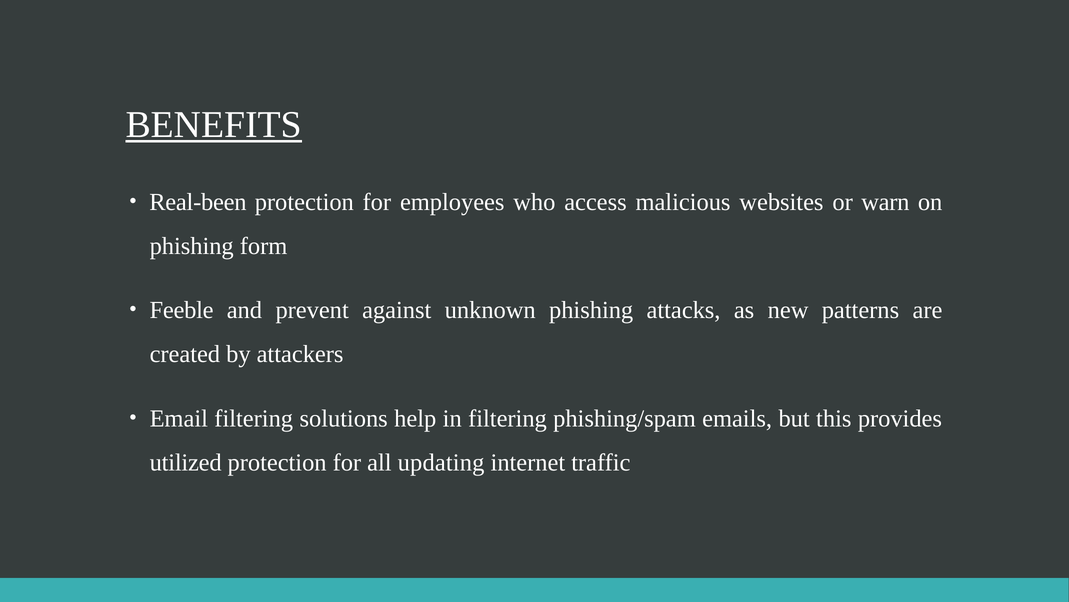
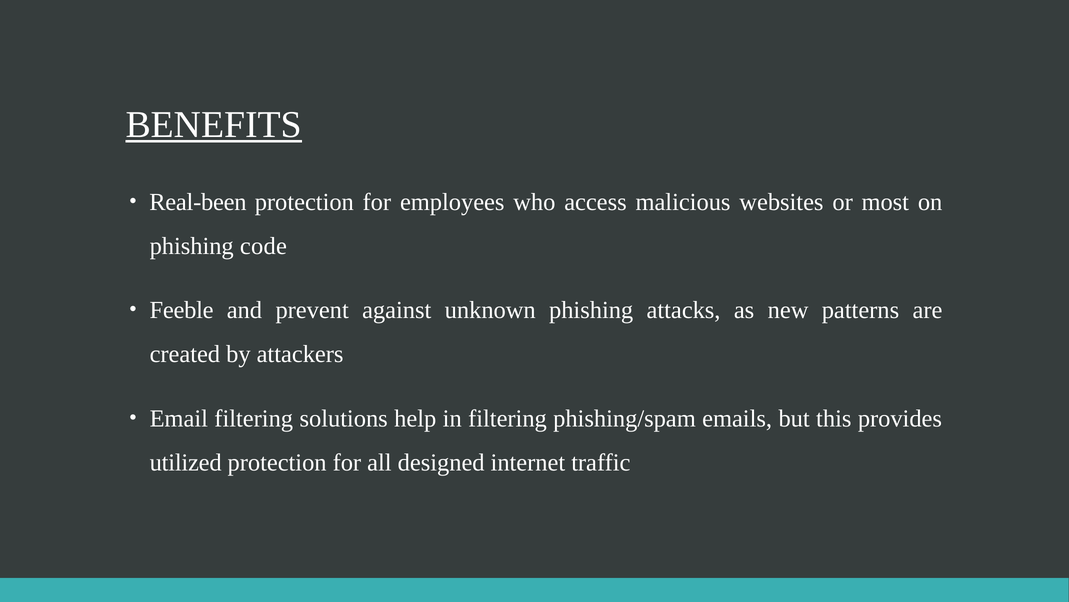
warn: warn -> most (885, 202)
form: form -> code (263, 246)
updating: updating -> designed (441, 462)
